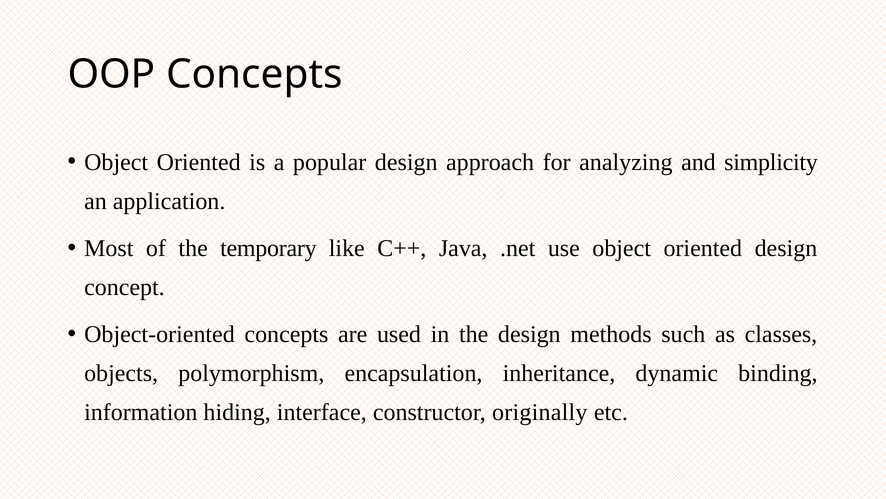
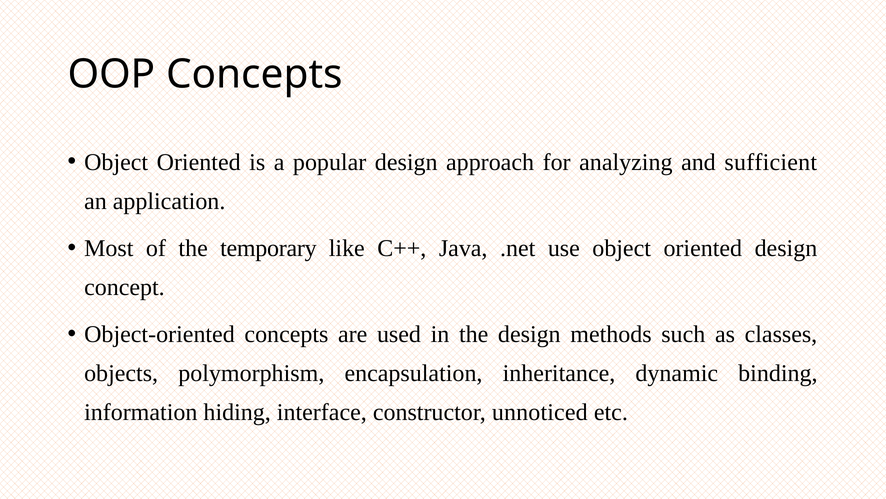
simplicity: simplicity -> sufficient (771, 162)
originally: originally -> unnoticed (540, 412)
